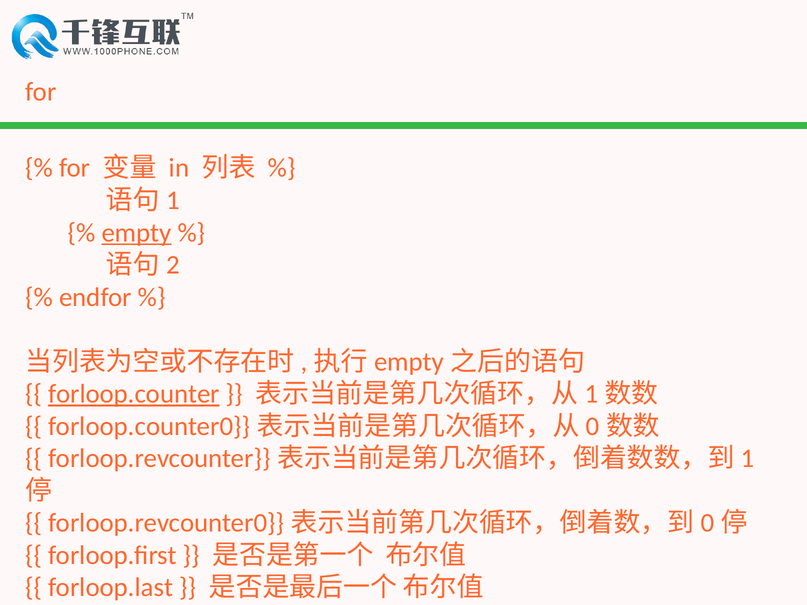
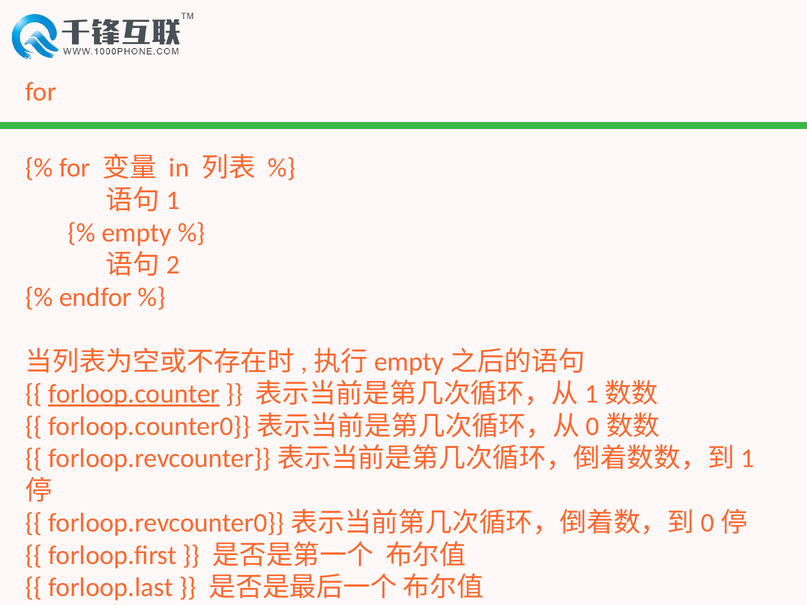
empty underline: present -> none (137, 233)
